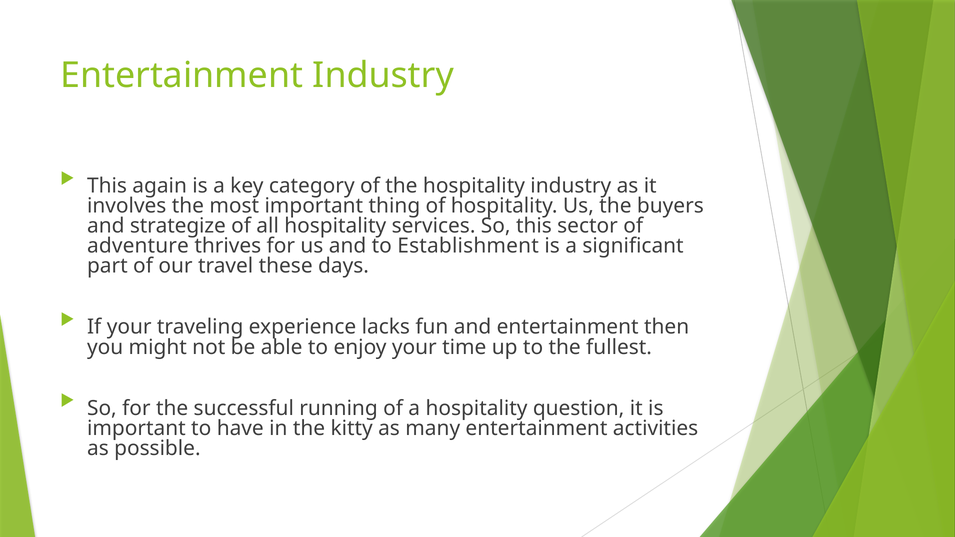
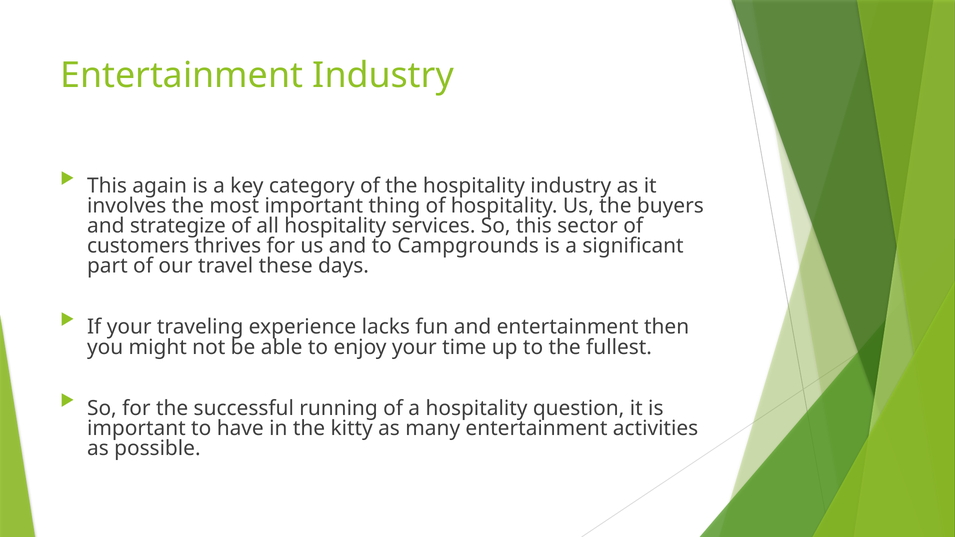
adventure: adventure -> customers (138, 246)
Establishment: Establishment -> Campgrounds (468, 246)
